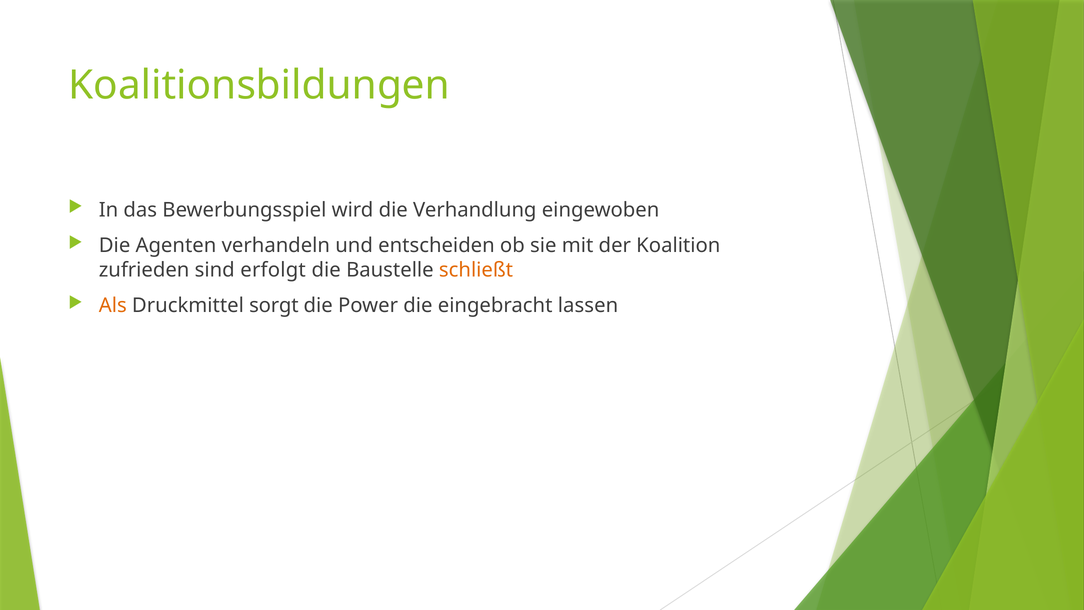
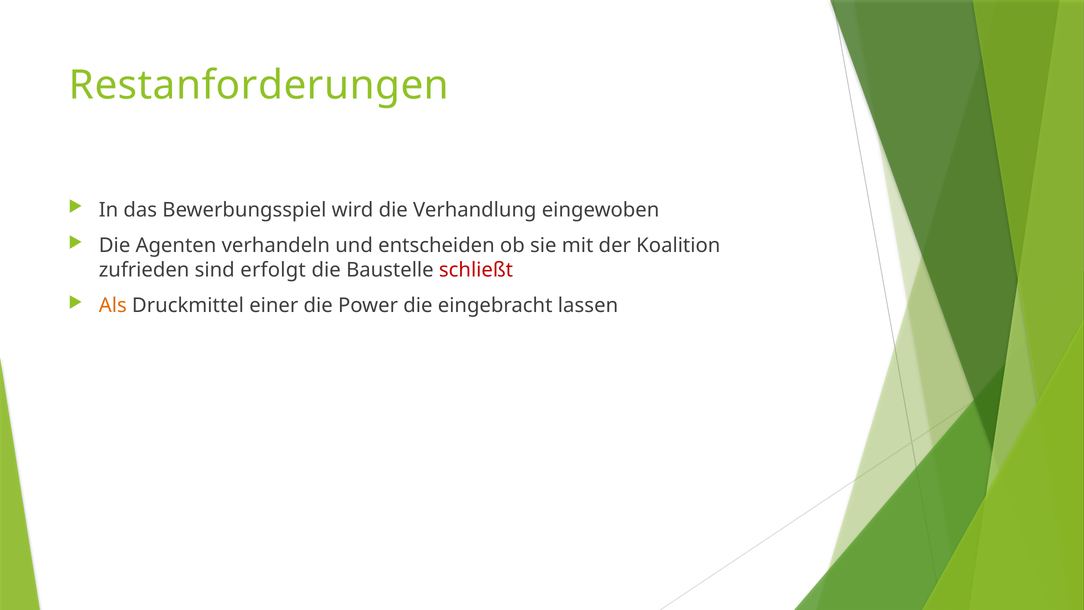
Koalitionsbildungen: Koalitionsbildungen -> Restanforderungen (259, 85)
schließt colour: orange -> red (476, 270)
sorgt: sorgt -> einer (274, 306)
